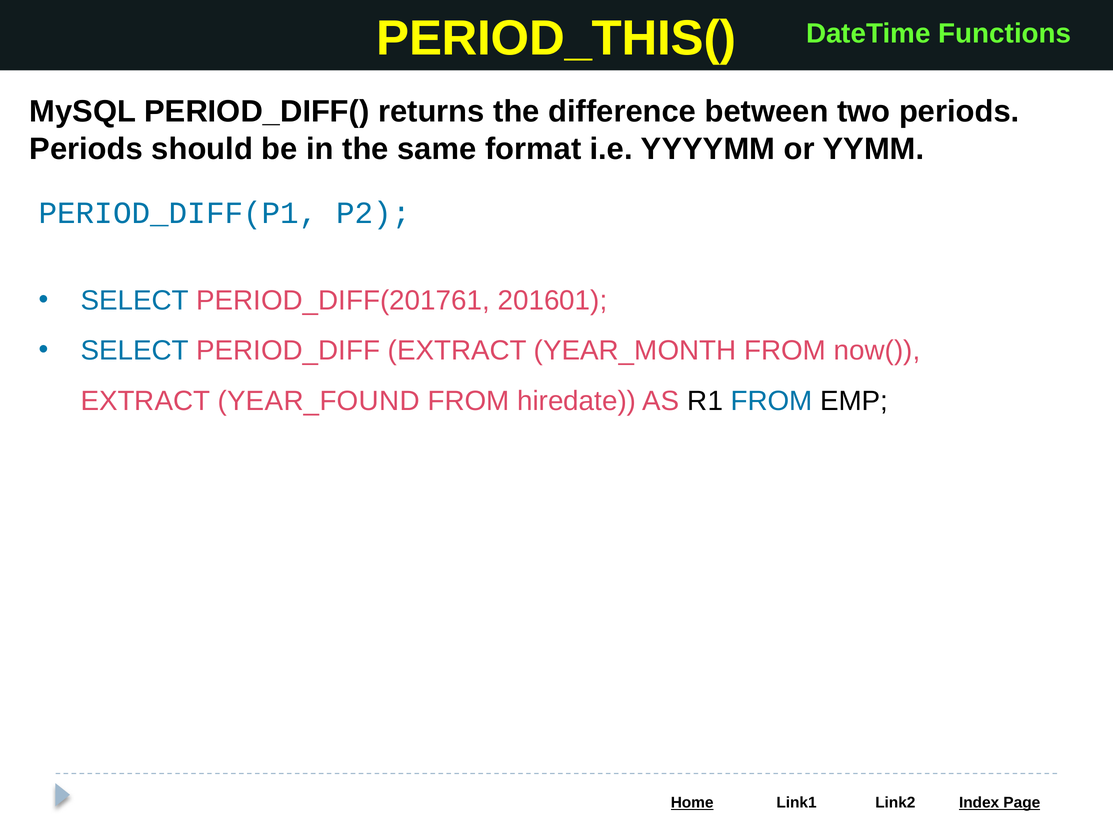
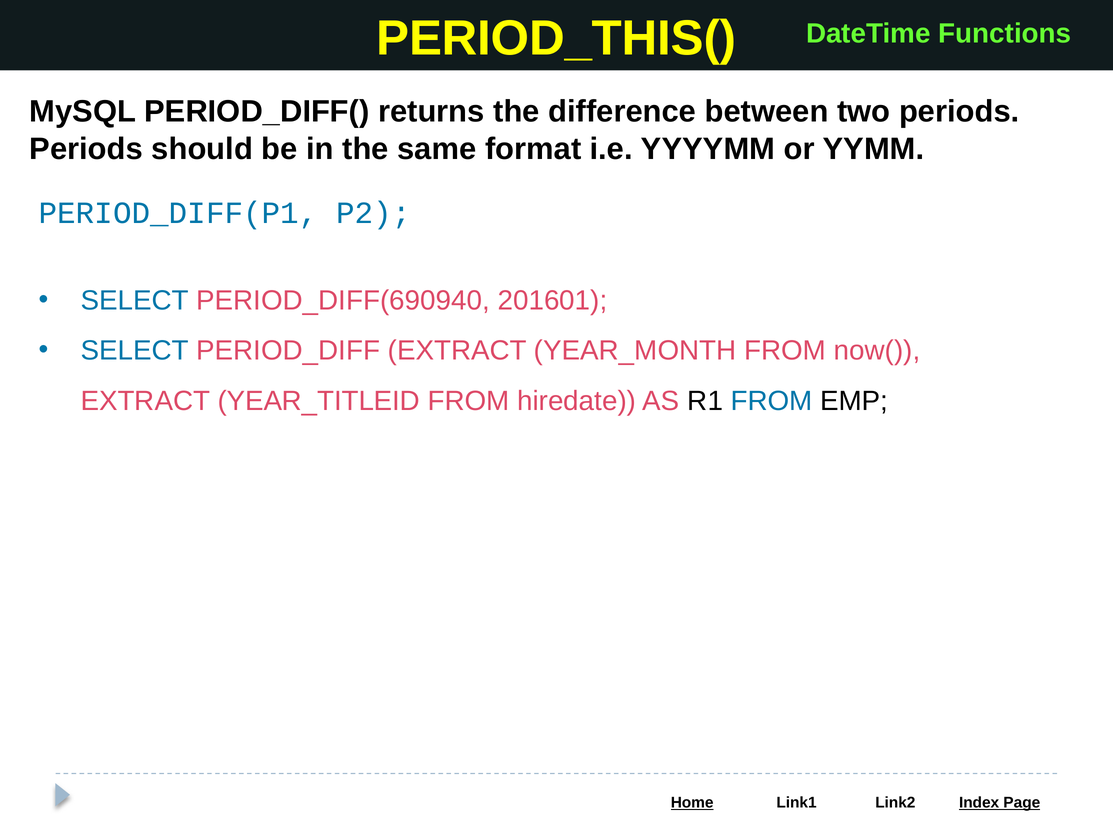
PERIOD_DIFF(201761: PERIOD_DIFF(201761 -> PERIOD_DIFF(690940 (343, 301)
YEAR_FOUND: YEAR_FOUND -> YEAR_TITLEID (319, 401)
